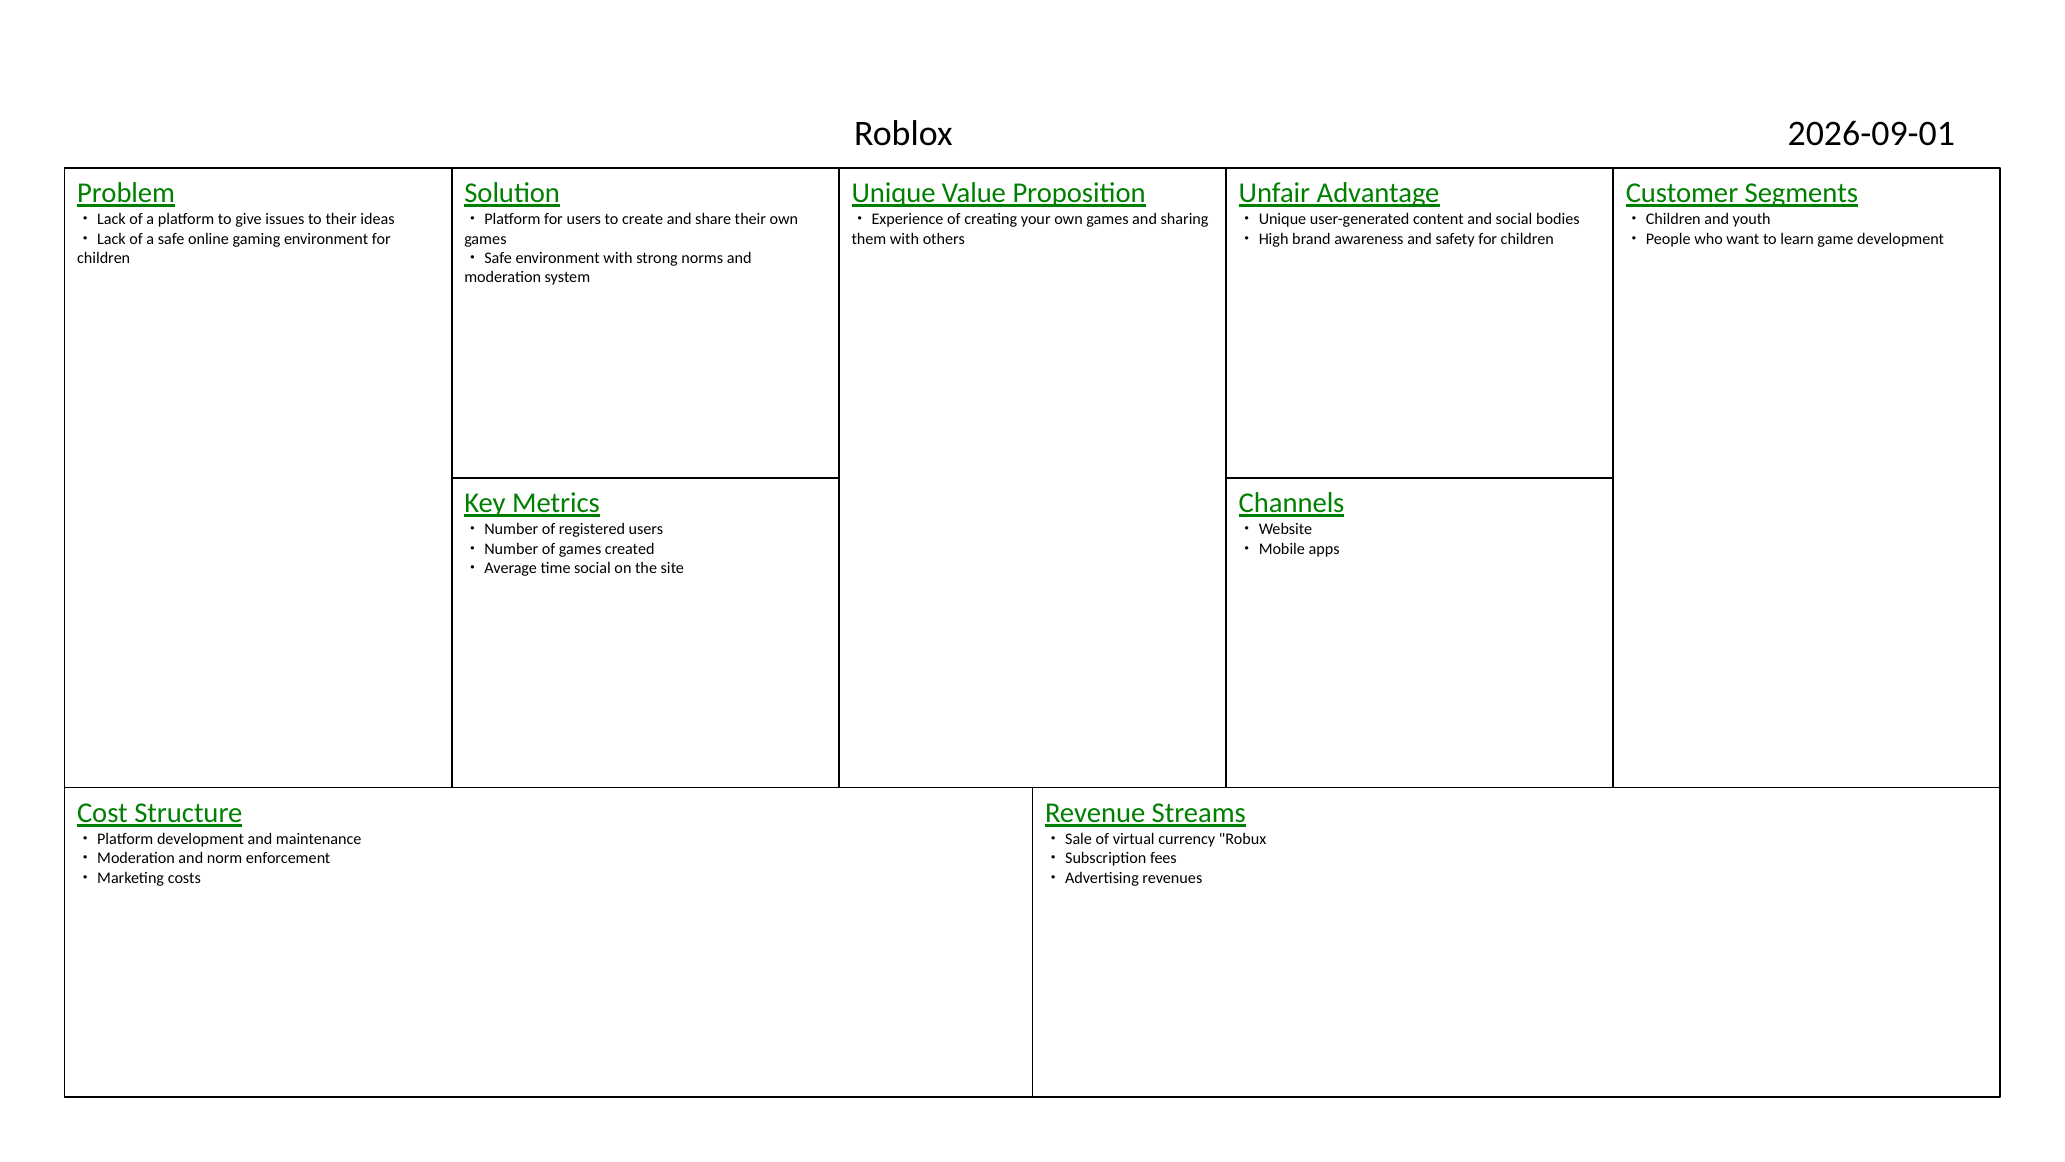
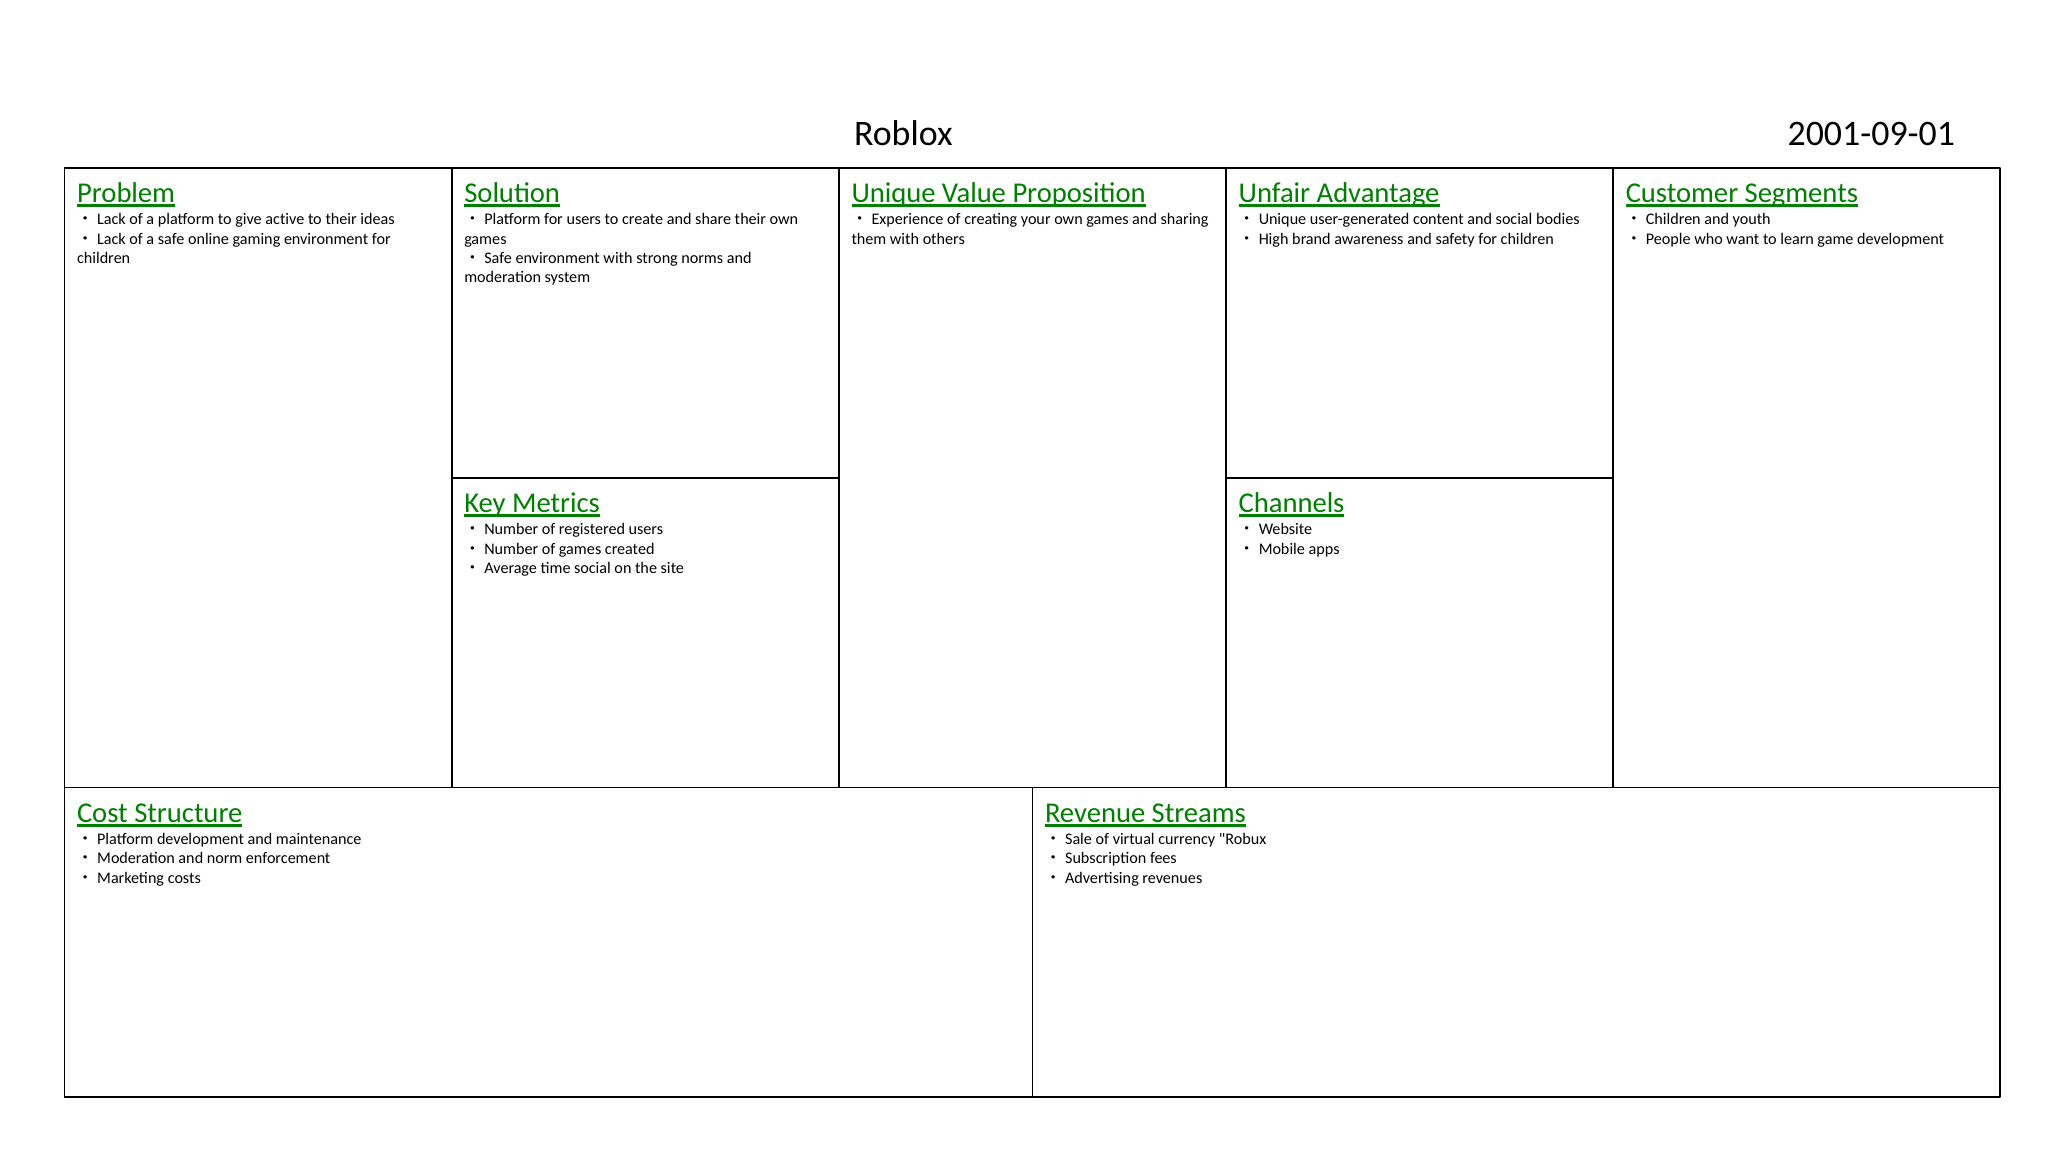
2026-09-01: 2026-09-01 -> 2001-09-01 (1871, 134)
issues: issues -> active (285, 219)
